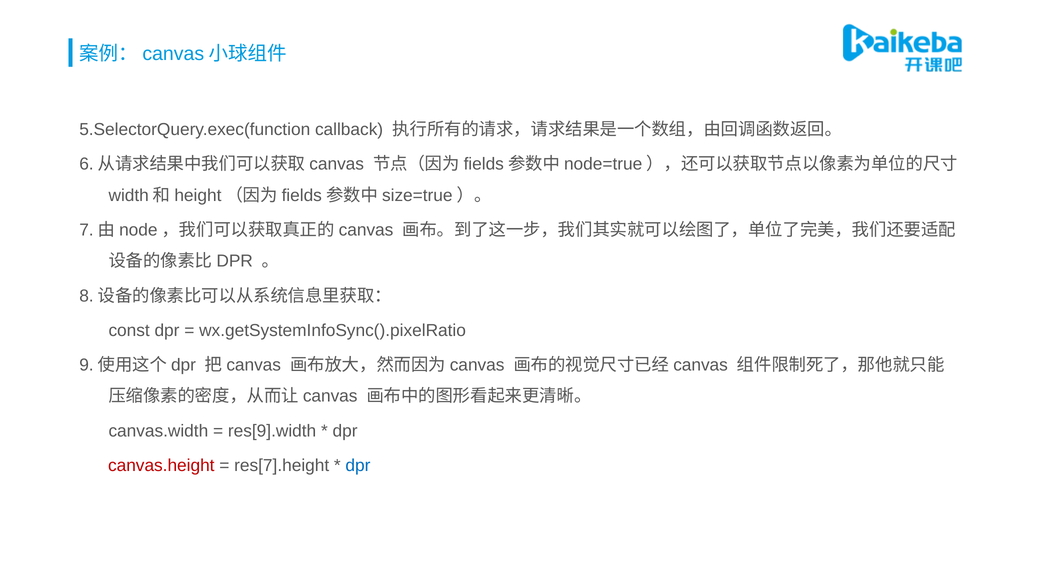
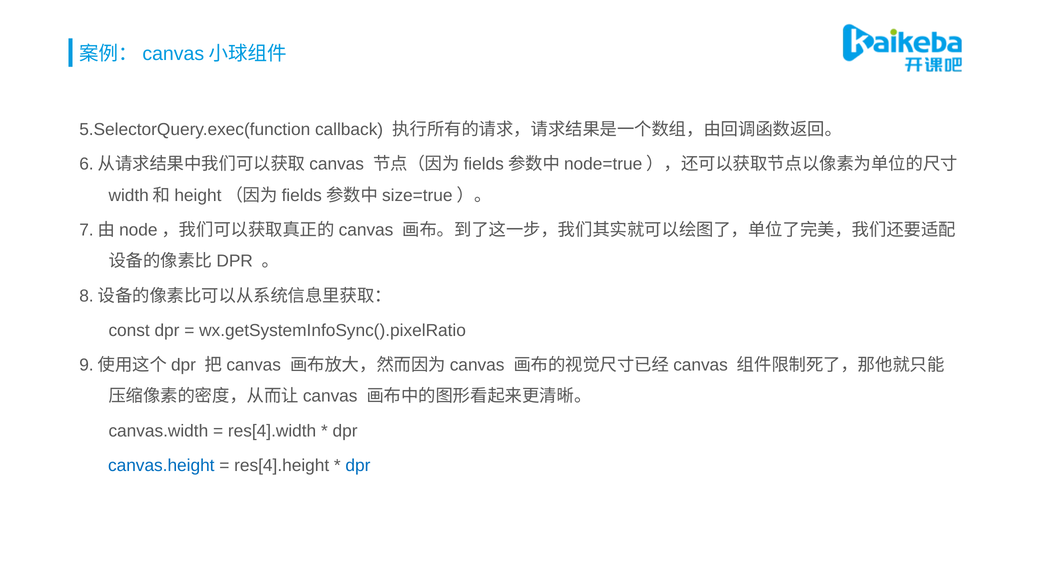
res[9].width: res[9].width -> res[4].width (272, 431)
canvas.height colour: red -> blue (161, 466)
res[7].height: res[7].height -> res[4].height (282, 466)
